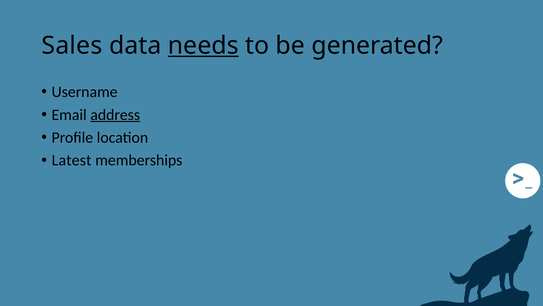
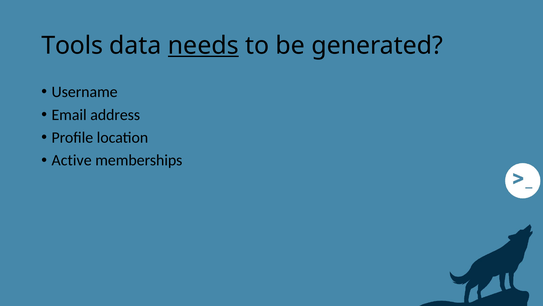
Sales: Sales -> Tools (72, 46)
address underline: present -> none (115, 115)
Latest: Latest -> Active (72, 160)
